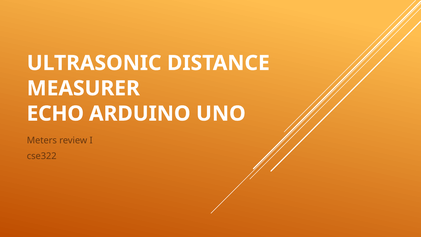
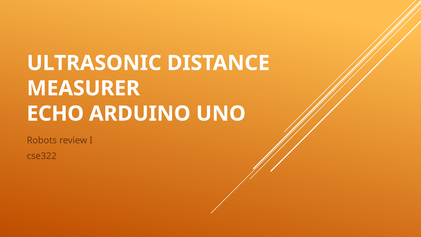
Meters: Meters -> Robots (42, 140)
